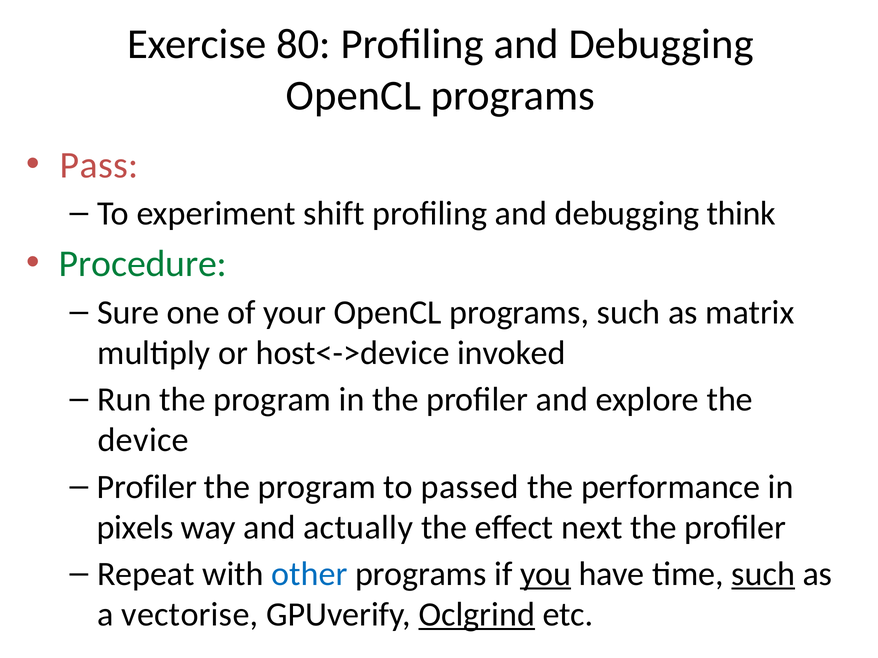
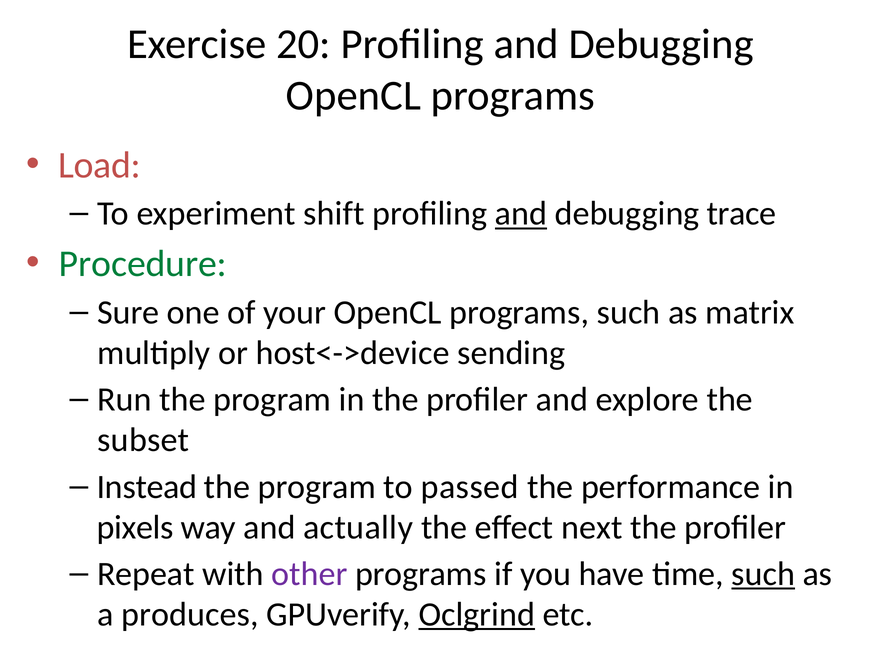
80: 80 -> 20 (304, 44)
Pass: Pass -> Load (99, 165)
and underline: none -> present (521, 214)
think: think -> trace (741, 214)
invoked: invoked -> sending (511, 353)
device: device -> subset (143, 440)
Profiler: Profiler -> Instead (147, 487)
other colour: blue -> purple (309, 574)
you underline: present -> none (546, 574)
vectorise: vectorise -> produces (190, 615)
